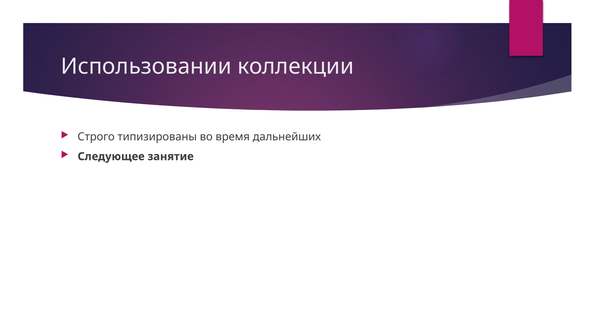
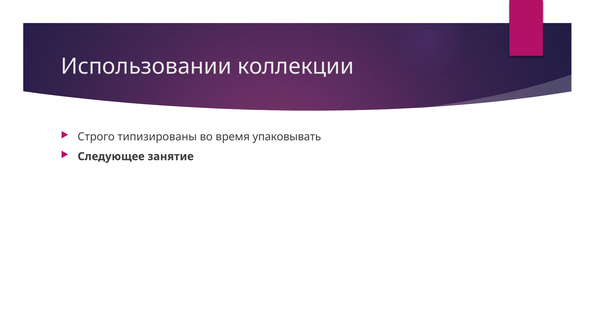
дальнейших: дальнейших -> упаковывать (287, 137)
